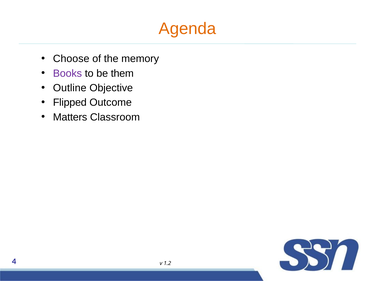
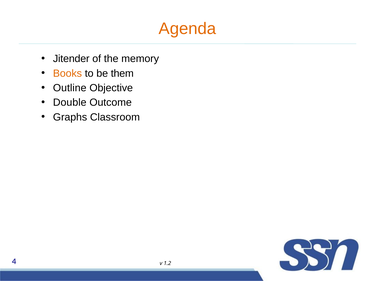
Choose: Choose -> Jitender (71, 59)
Books colour: purple -> orange (67, 73)
Flipped: Flipped -> Double (70, 103)
Matters: Matters -> Graphs (70, 117)
